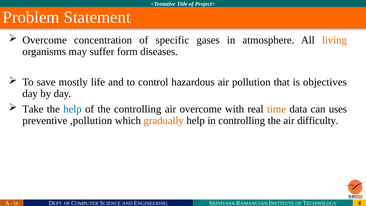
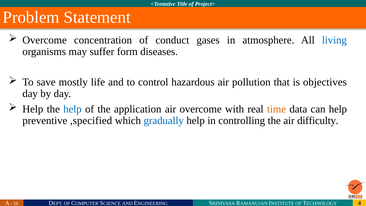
specific: specific -> conduct (172, 40)
living colour: orange -> blue (334, 40)
Take: Take -> Help (33, 109)
the controlling: controlling -> application (138, 109)
can uses: uses -> help (338, 109)
,pollution: ,pollution -> ,specified (91, 120)
gradually colour: orange -> blue (164, 120)
